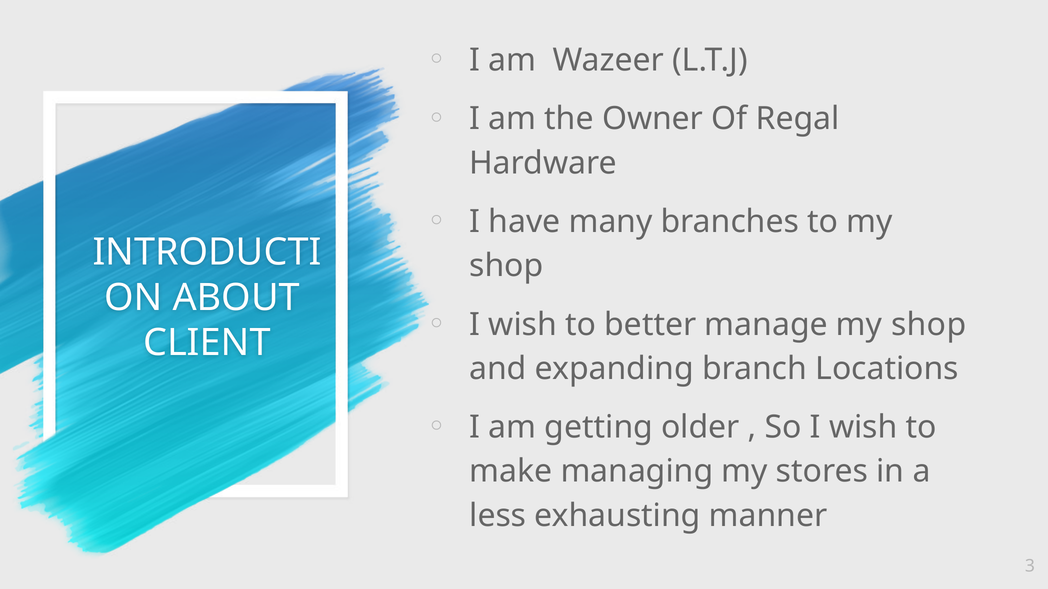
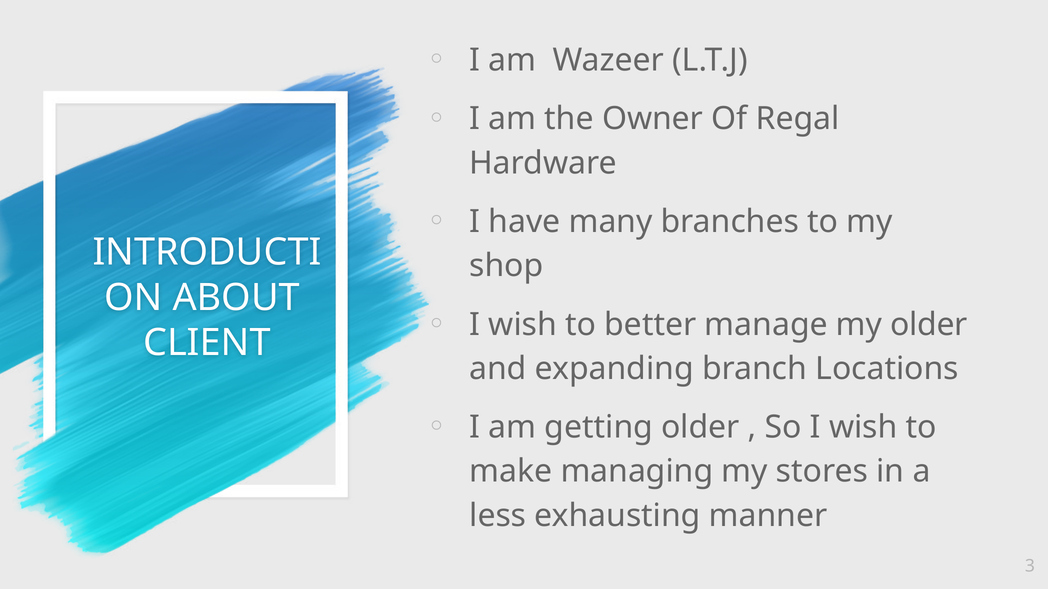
manage my shop: shop -> older (929, 325)
